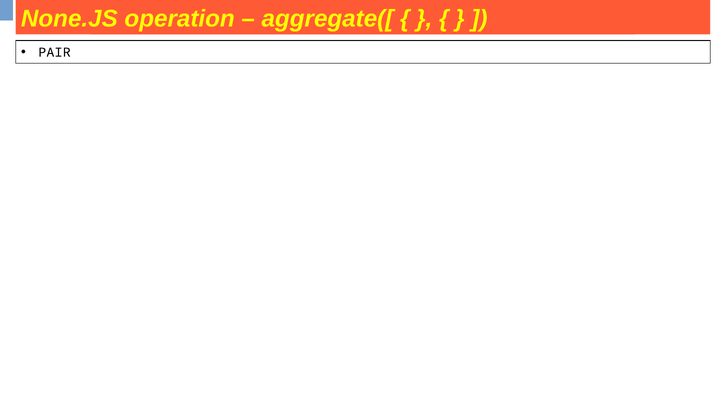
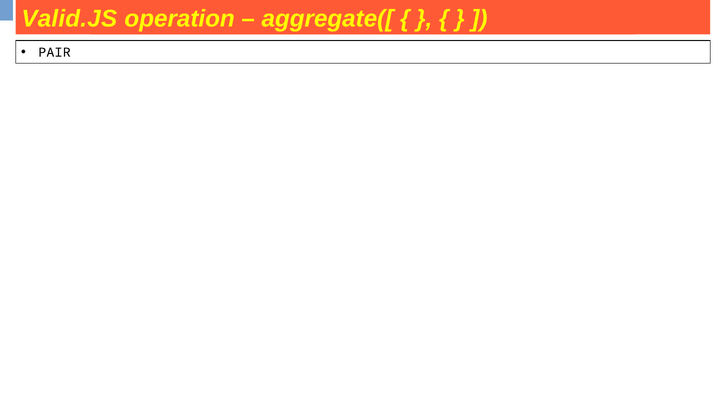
None.JS: None.JS -> Valid.JS (69, 19)
